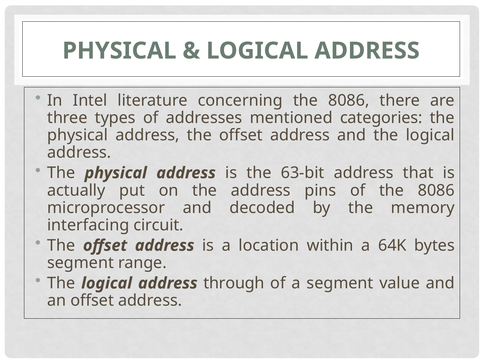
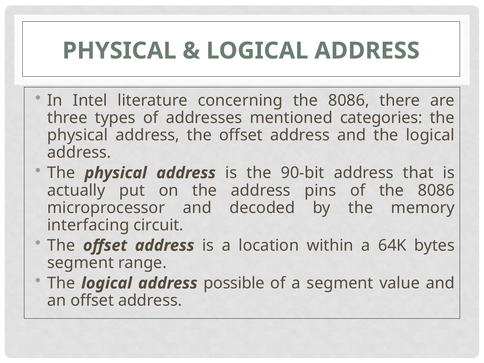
63-bit: 63-bit -> 90-bit (303, 173)
through: through -> possible (234, 283)
